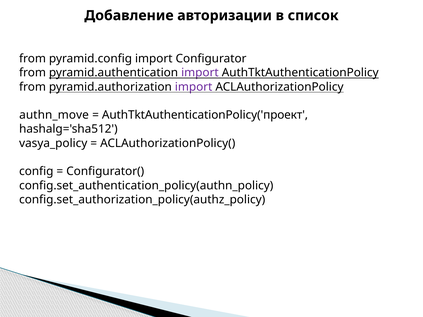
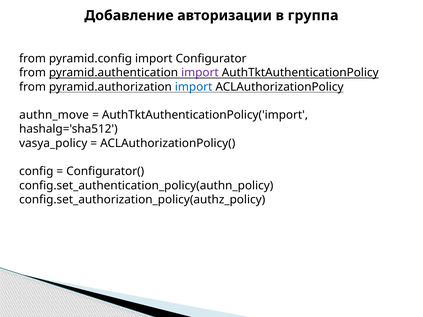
список: список -> группа (313, 16)
import colour: purple -> blue (194, 87)
AuthTktAuthenticationPolicy('проект: AuthTktAuthenticationPolicy('проект -> AuthTktAuthenticationPolicy('import (205, 115)
